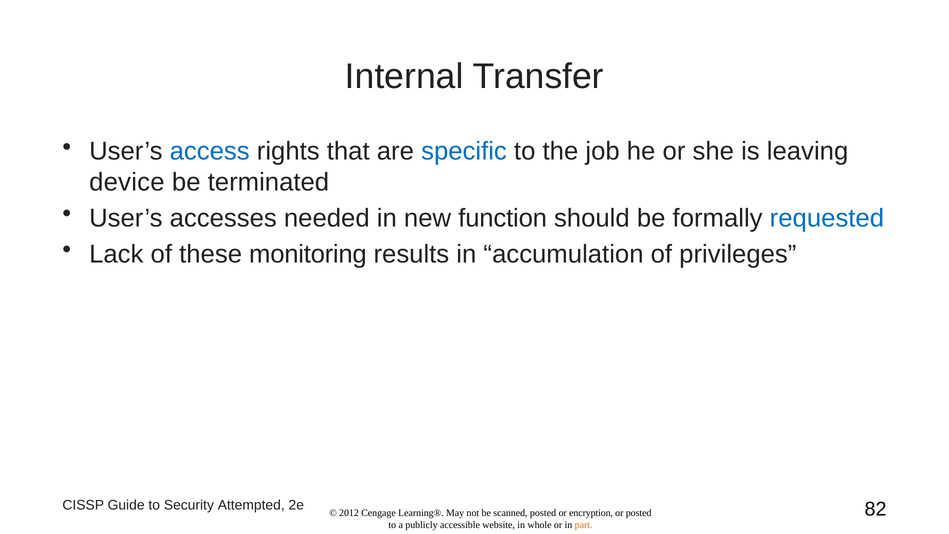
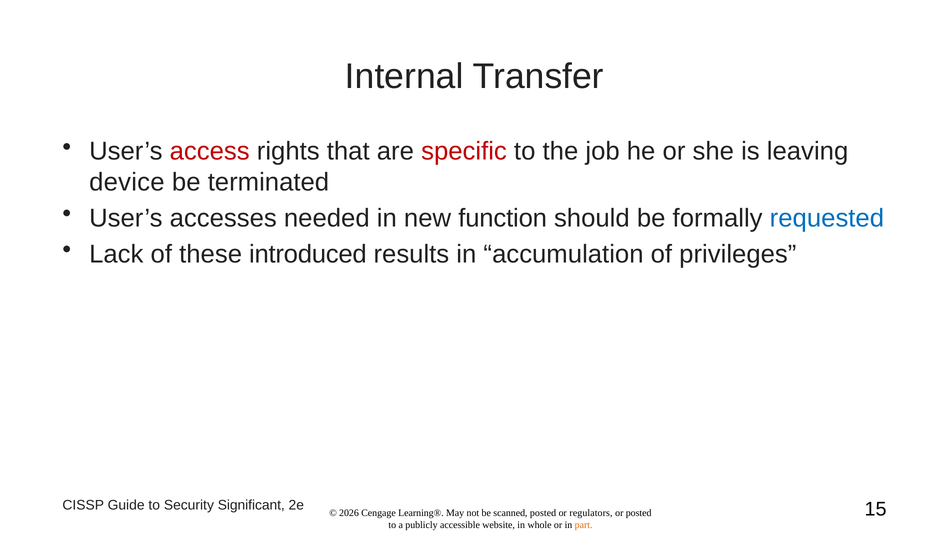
access colour: blue -> red (210, 151)
specific colour: blue -> red (464, 151)
monitoring: monitoring -> introduced (308, 254)
Attempted: Attempted -> Significant (251, 505)
82: 82 -> 15 (876, 509)
2012: 2012 -> 2026 (349, 513)
encryption: encryption -> regulators (591, 513)
